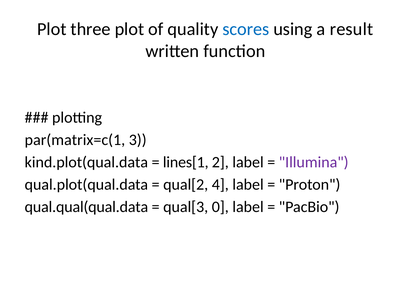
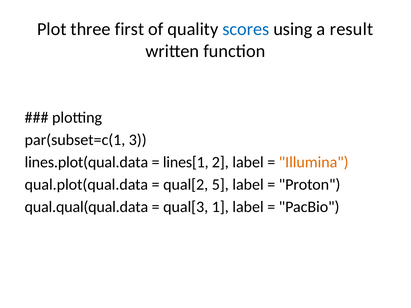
three plot: plot -> first (129, 29)
par(matrix=c(1: par(matrix=c(1 -> par(subset=c(1 (75, 140)
kind.plot(qual.data: kind.plot(qual.data -> lines.plot(qual.data (86, 162)
Illumina colour: purple -> orange (314, 162)
4: 4 -> 5 (220, 185)
0: 0 -> 1 (220, 207)
